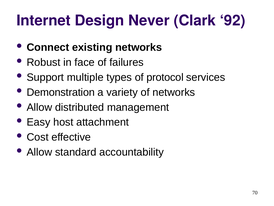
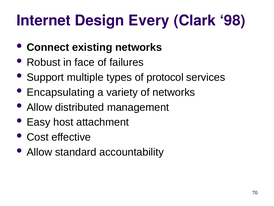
Never: Never -> Every (149, 20)
92: 92 -> 98 (233, 20)
Demonstration: Demonstration -> Encapsulating (61, 92)
